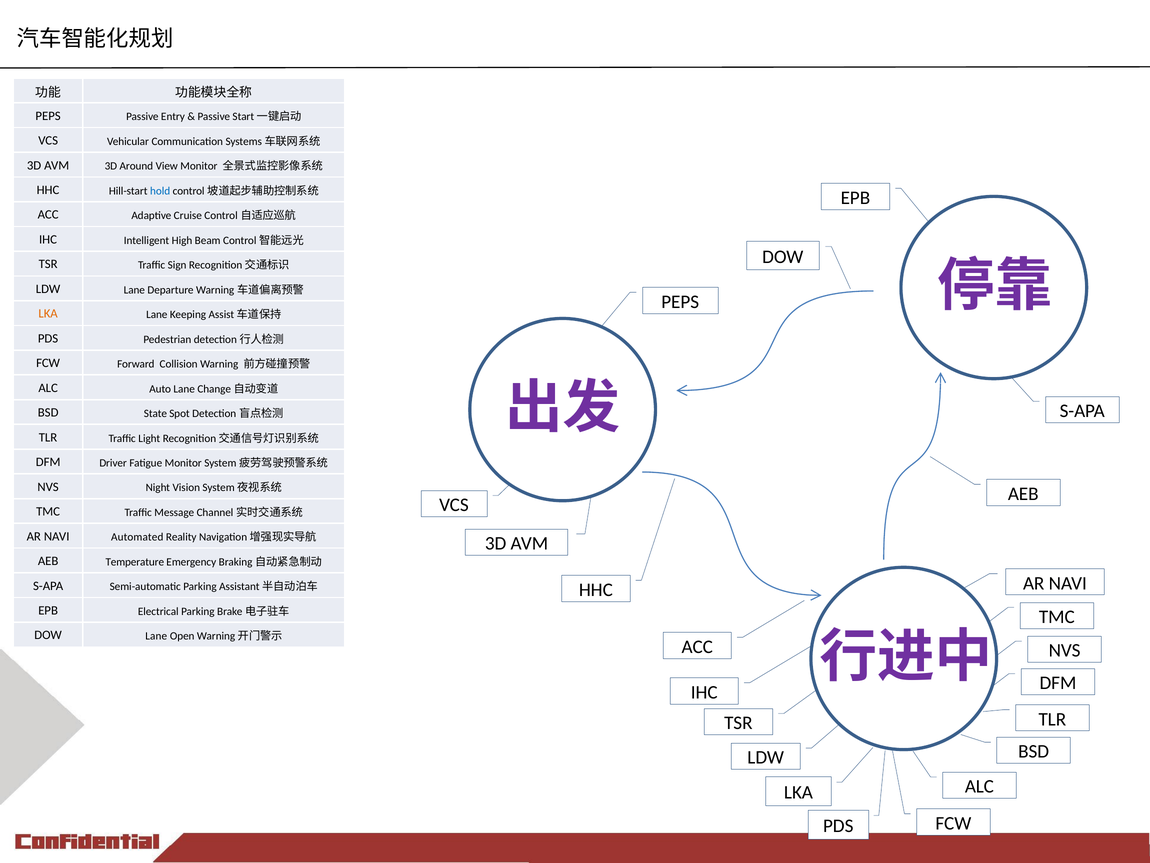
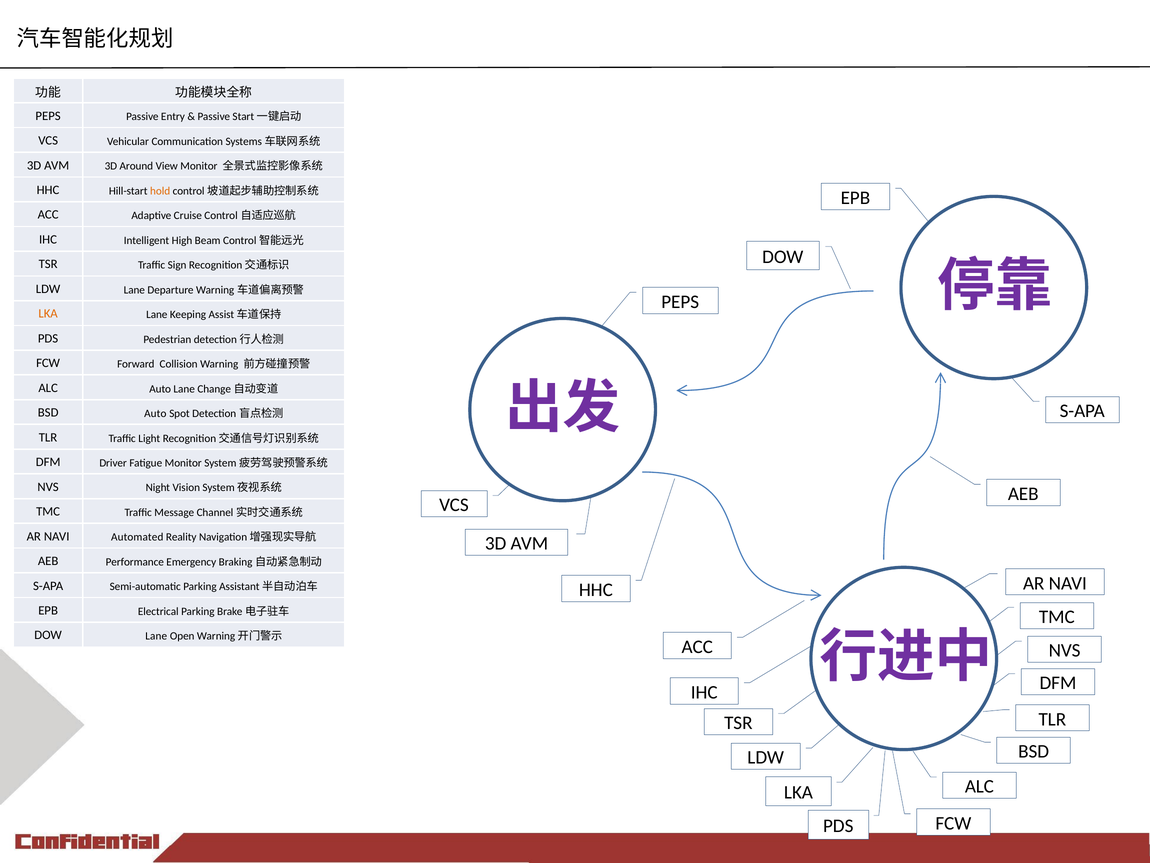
hold colour: blue -> orange (160, 191)
BSD State: State -> Auto (155, 413)
Temperature: Temperature -> Performance (135, 562)
